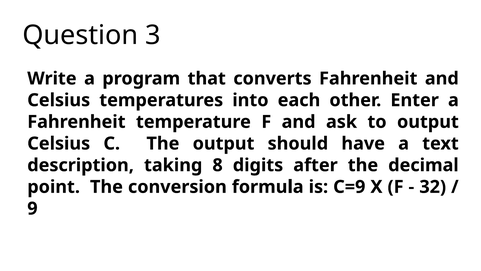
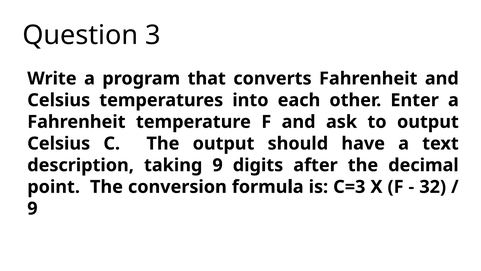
taking 8: 8 -> 9 (218, 165)
C=9: C=9 -> C=3 (349, 187)
